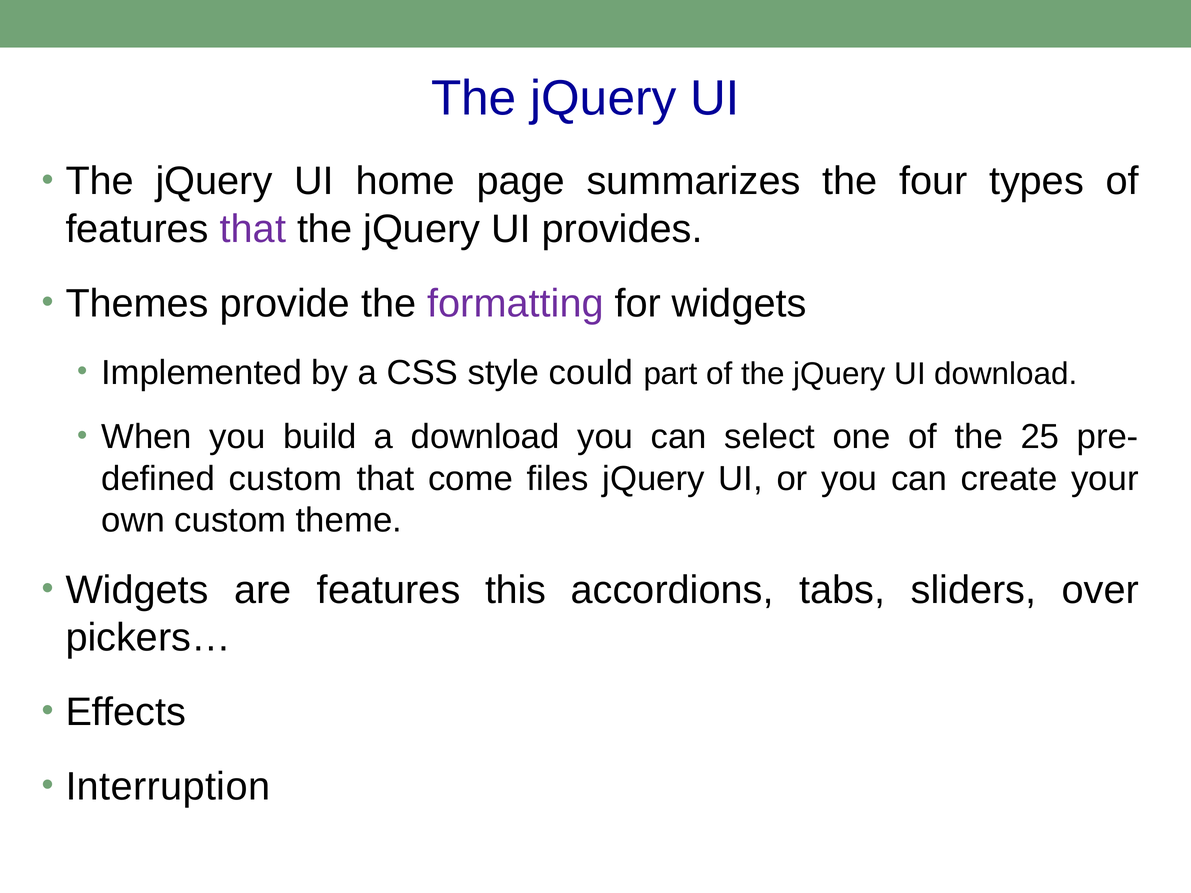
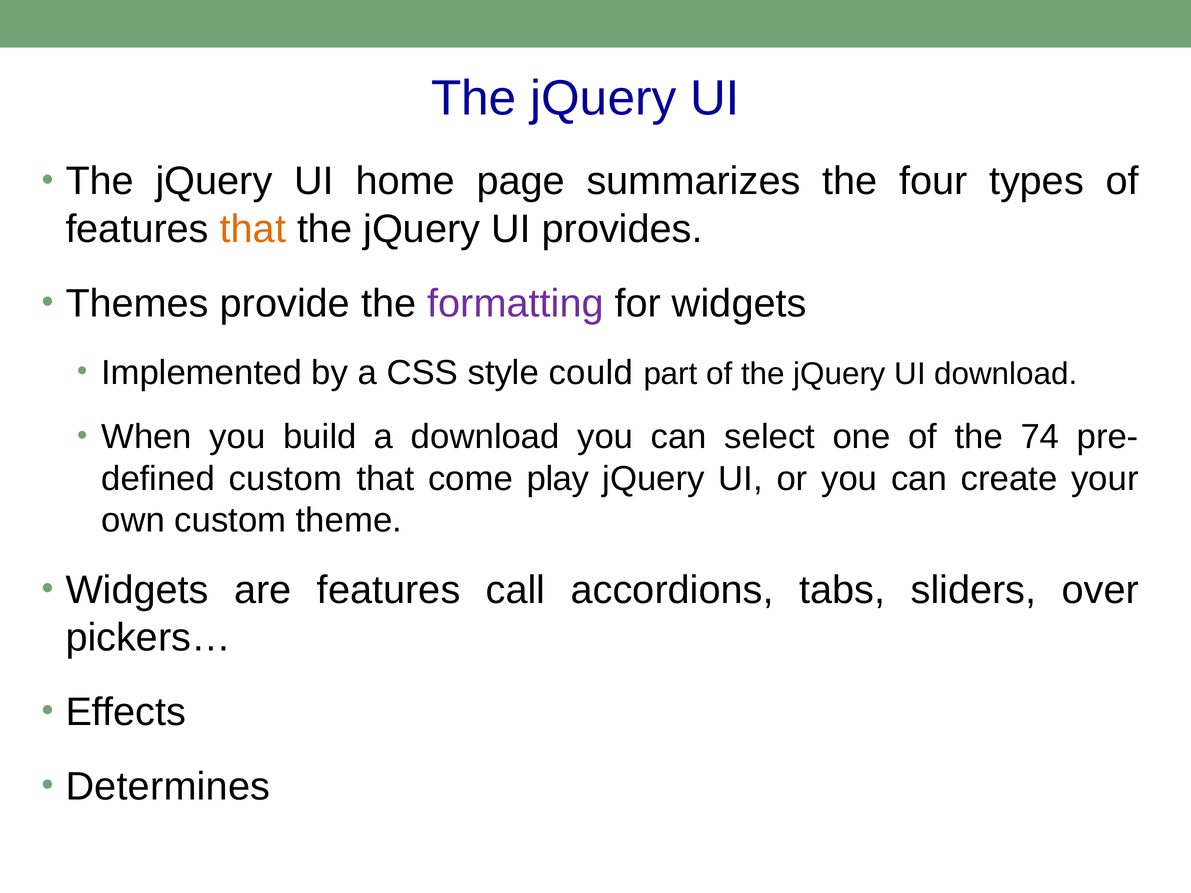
that colour: purple -> orange (253, 229)
25: 25 -> 74 (1040, 437)
files: files -> play (558, 479)
this: this -> call (515, 590)
Interruption: Interruption -> Determines (168, 787)
